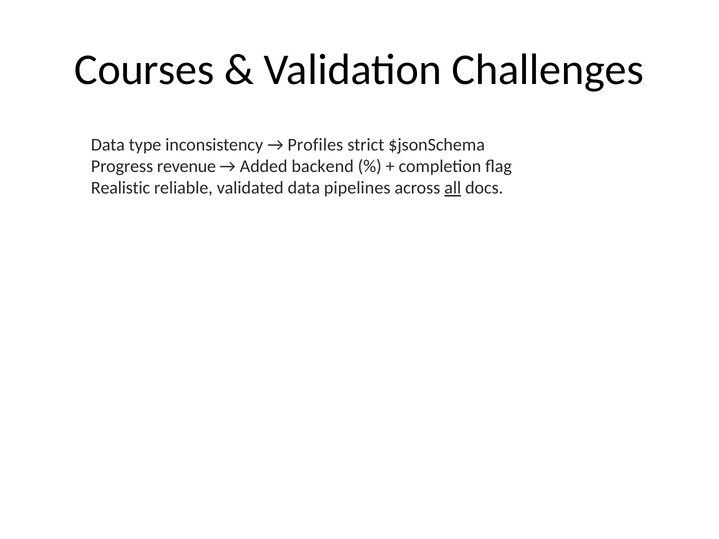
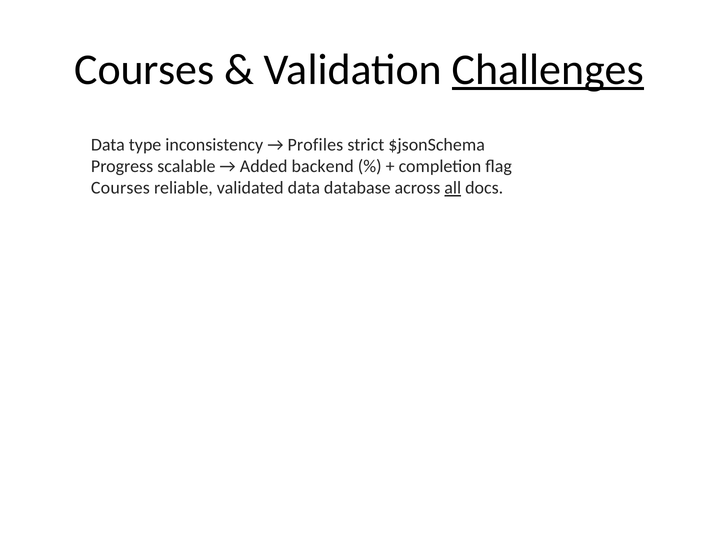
Challenges underline: none -> present (548, 70)
revenue: revenue -> scalable (186, 167)
Realistic: Realistic -> Courses (120, 188)
pipelines: pipelines -> database (357, 188)
